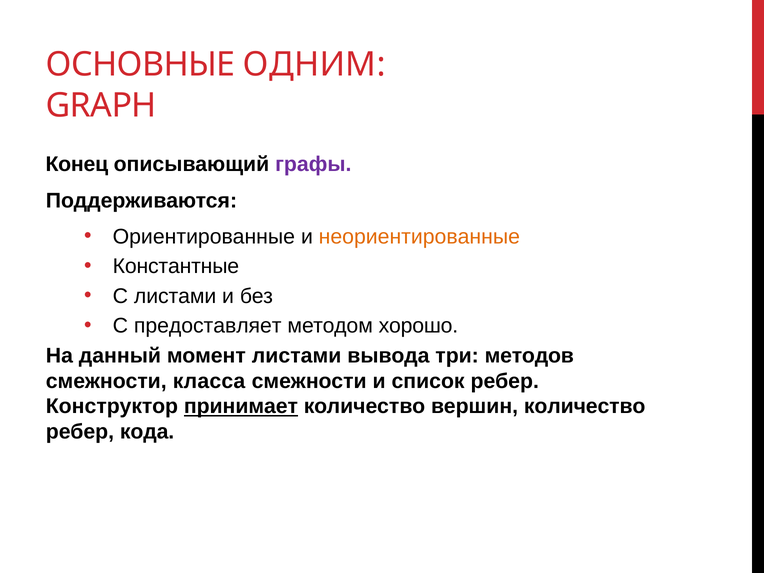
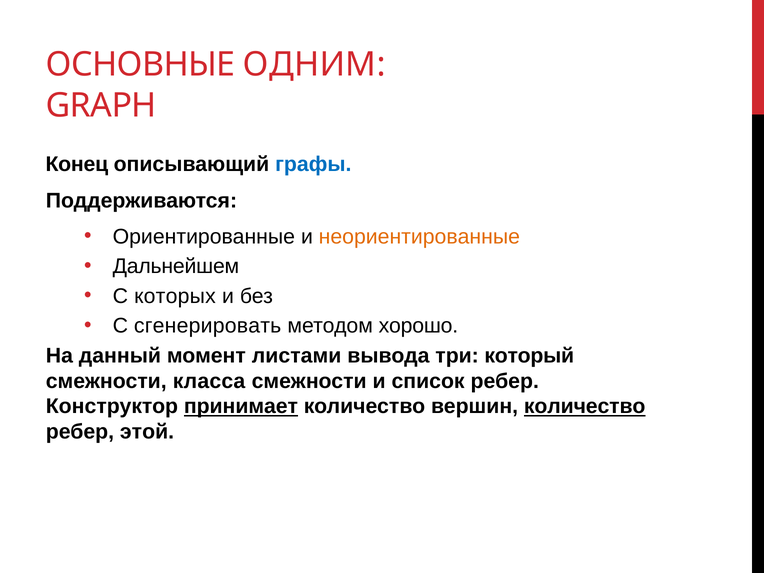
графы colour: purple -> blue (313, 164)
Константные: Константные -> Дальнейшем (176, 266)
С листами: листами -> которых (175, 296)
предоставляет: предоставляет -> сгенерировать (208, 326)
методов: методов -> который (529, 356)
количество underline: none -> present (585, 406)
кода: кода -> этой (147, 432)
